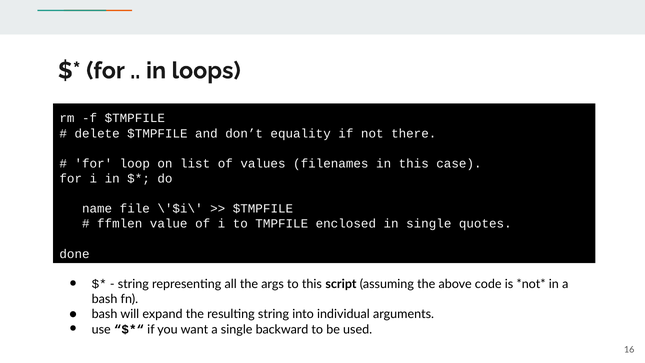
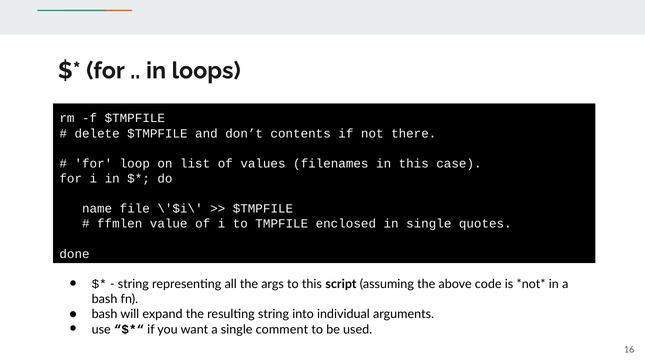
equality: equality -> contents (301, 133)
backward: backward -> comment (282, 329)
